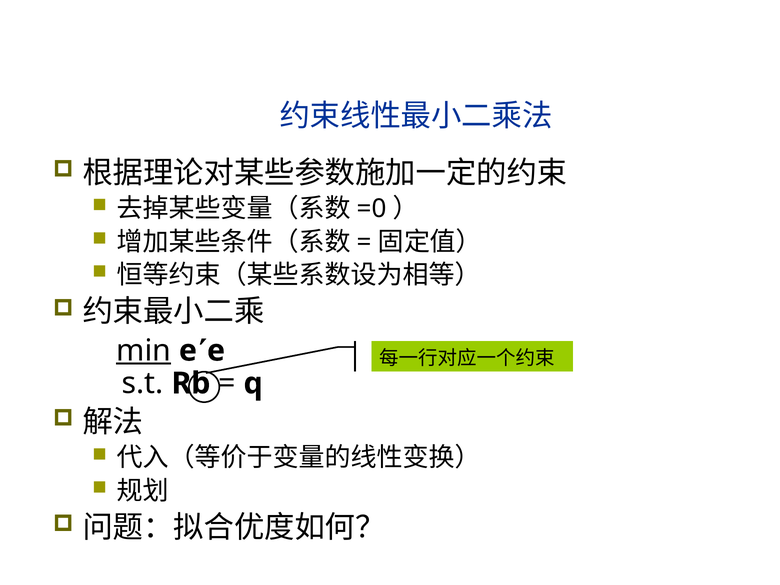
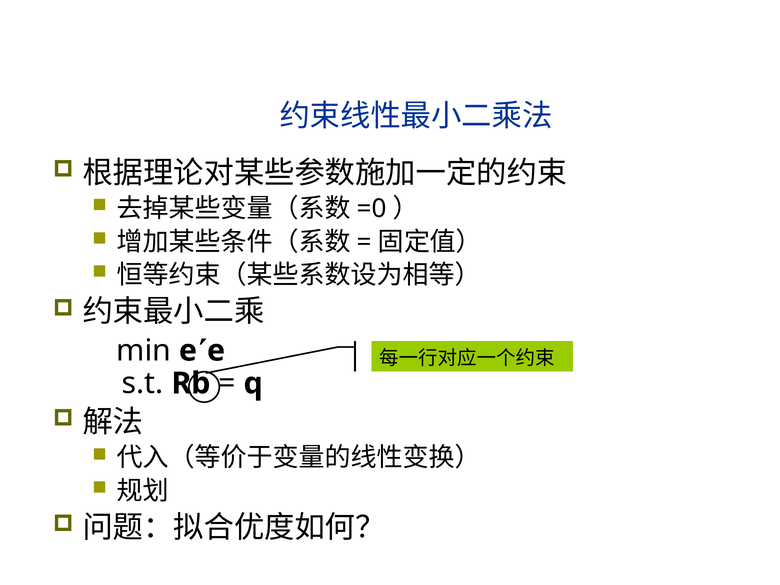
min underline: present -> none (144, 351)
